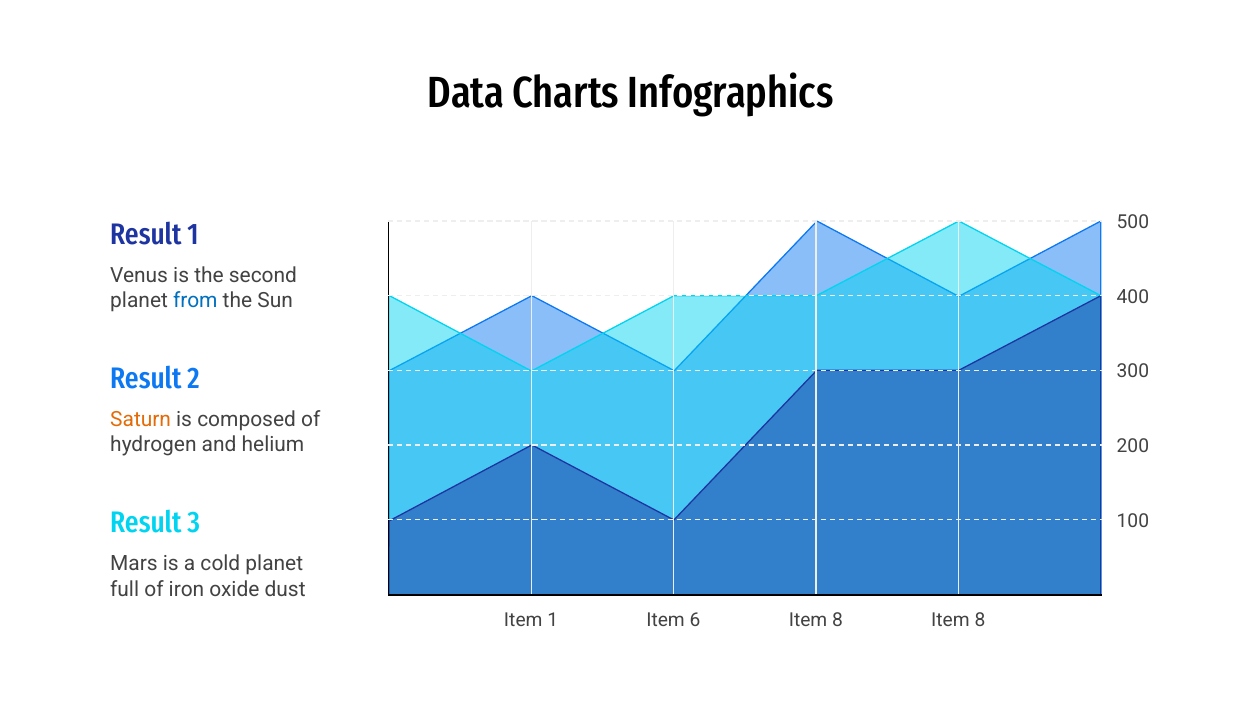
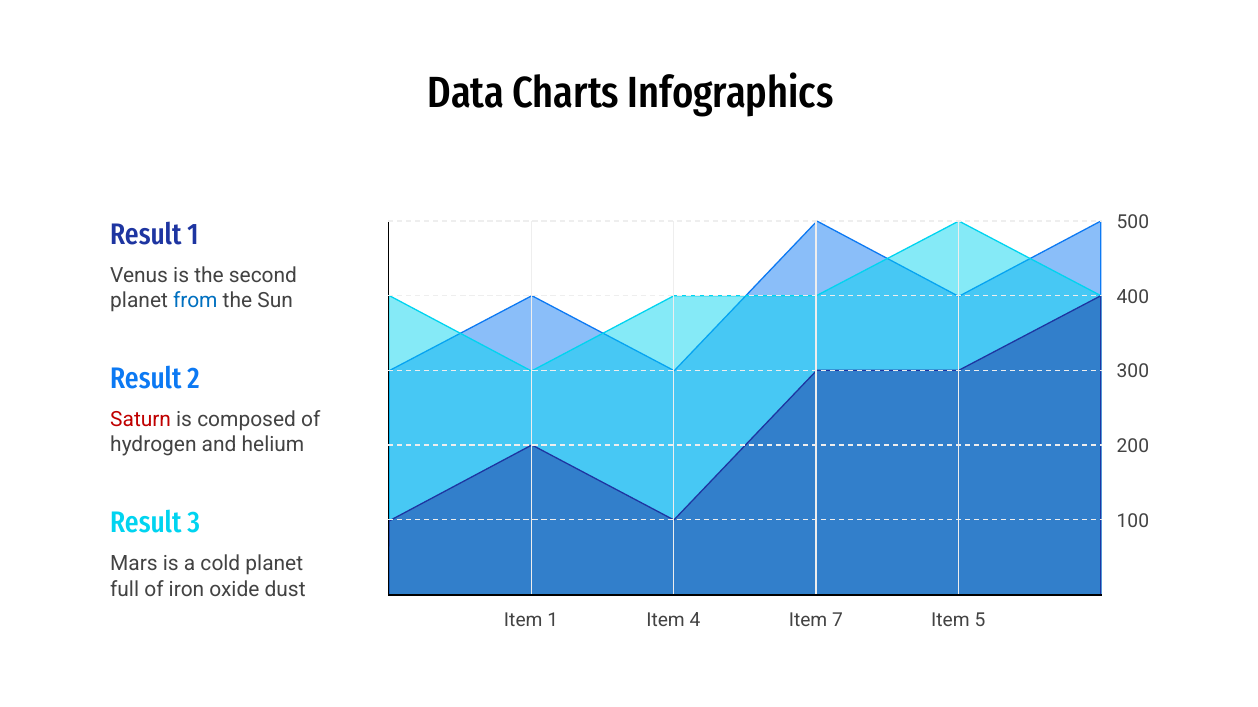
Saturn colour: orange -> red (141, 420)
6: 6 -> 4 (695, 621)
8: 8 -> 7 (838, 621)
8: 8 -> 5 (980, 621)
